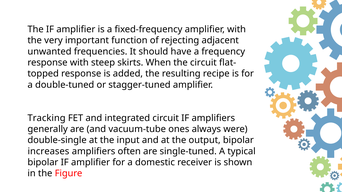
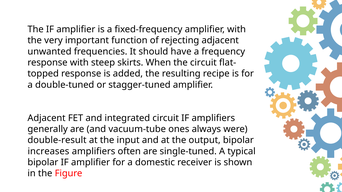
Tracking: Tracking -> Adjacent (47, 118)
double-single: double-single -> double-result (57, 140)
